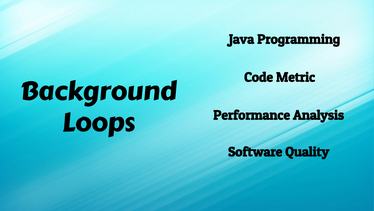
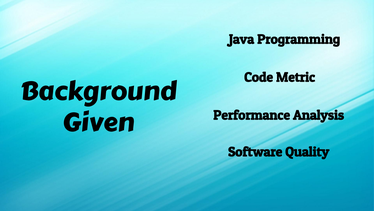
Loops: Loops -> Given (98, 122)
